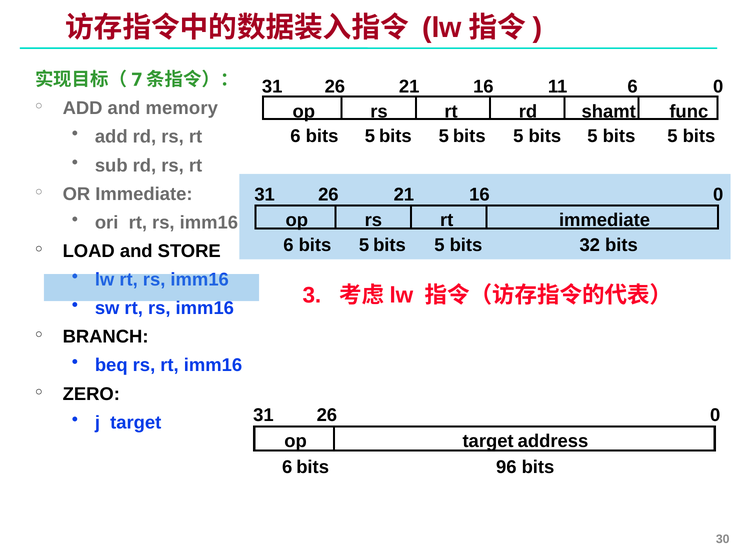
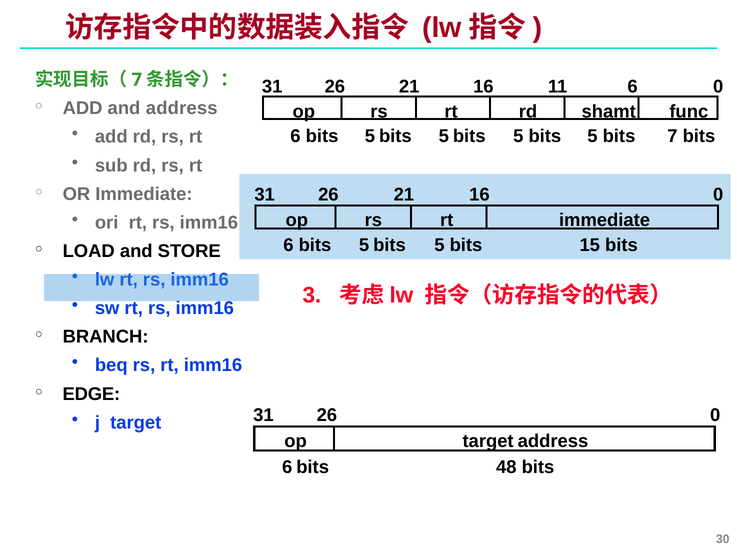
and memory: memory -> address (182, 108)
6 bits 5: 5 -> 7 (672, 136)
32: 32 -> 15 (590, 245)
ZERO: ZERO -> EDGE (91, 394)
96: 96 -> 48 (506, 467)
